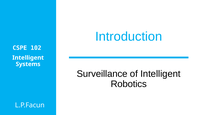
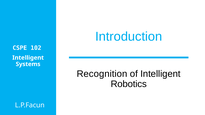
Surveillance: Surveillance -> Recognition (102, 74)
